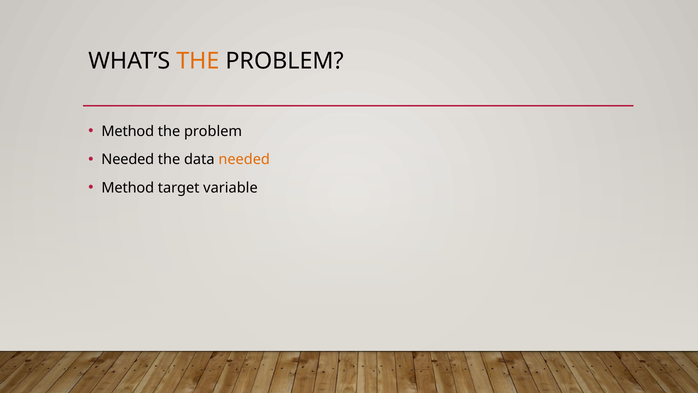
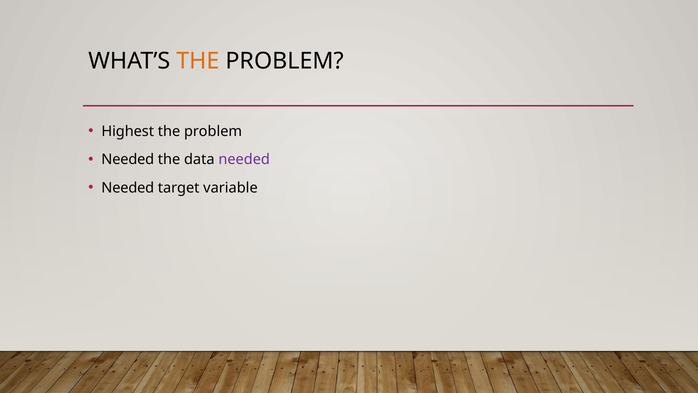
Method: Method -> Highest (128, 131)
needed colour: orange -> purple (244, 159)
Method: Method -> Needed (128, 188)
